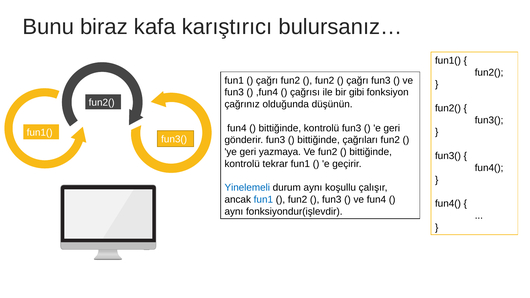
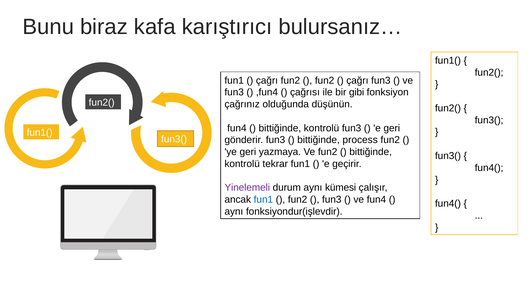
çağrıları: çağrıları -> process (360, 140)
Yinelemeli colour: blue -> purple (247, 188)
koşullu: koşullu -> kümesi (341, 188)
